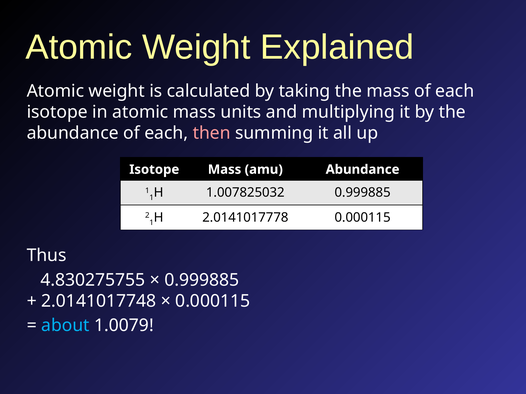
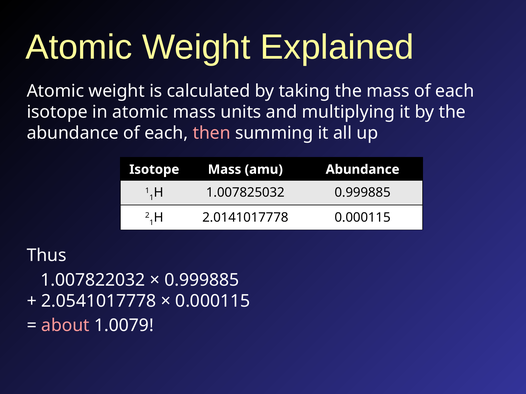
4.830275755: 4.830275755 -> 1.007822032 (93, 280)
2.0141017748: 2.0141017748 -> 2.0541017778 (99, 301)
about colour: light blue -> pink (65, 326)
